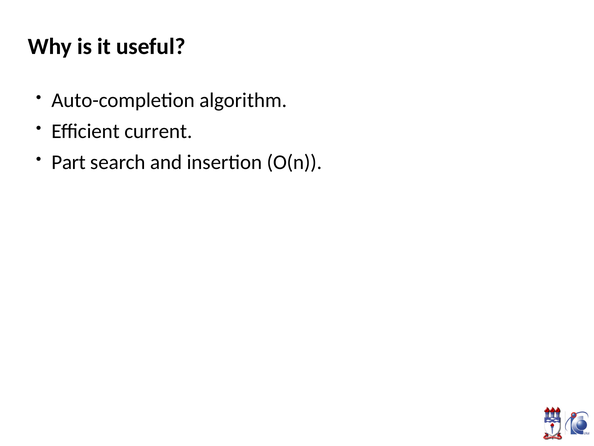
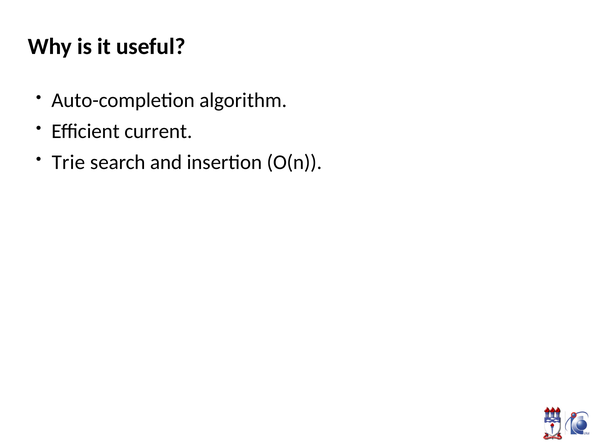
Part: Part -> Trie (68, 162)
